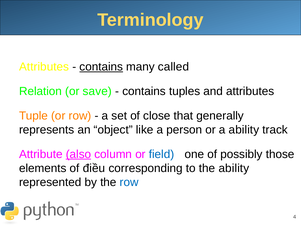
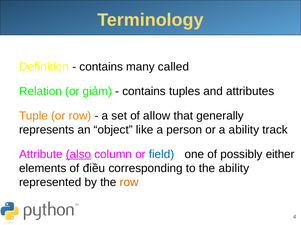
Attributes: Attributes -> Definition (44, 67)
contains underline: present -> none (101, 67)
save: save -> giảm (97, 92)
close: close -> allow (157, 116)
those: those -> either (280, 155)
row colour: blue -> orange (129, 183)
